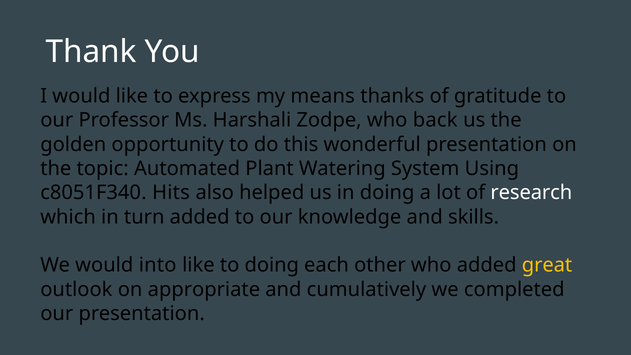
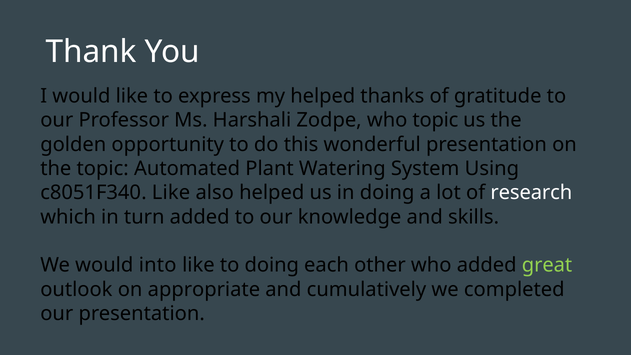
my means: means -> helped (323, 96)
who back: back -> topic (435, 120)
c8051F340 Hits: Hits -> Like (171, 193)
great colour: yellow -> light green (547, 265)
